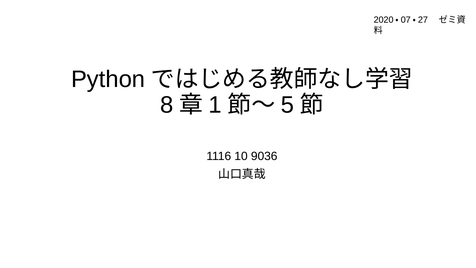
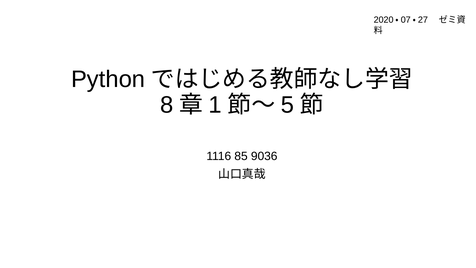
10: 10 -> 85 (241, 156)
